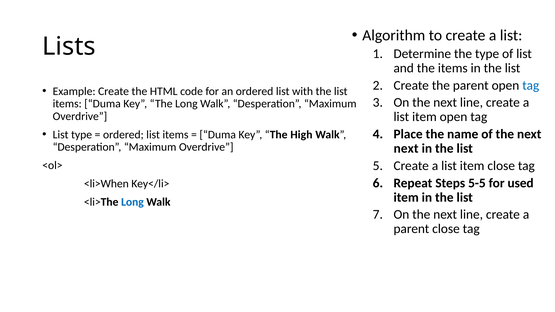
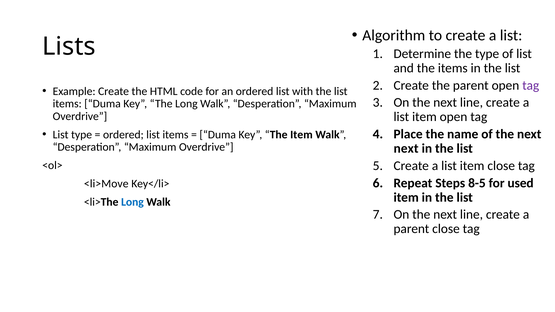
tag colour: blue -> purple (531, 85)
The High: High -> Item (301, 135)
5-5: 5-5 -> 8-5 (477, 183)
<li>When: <li>When -> <li>Move (106, 184)
